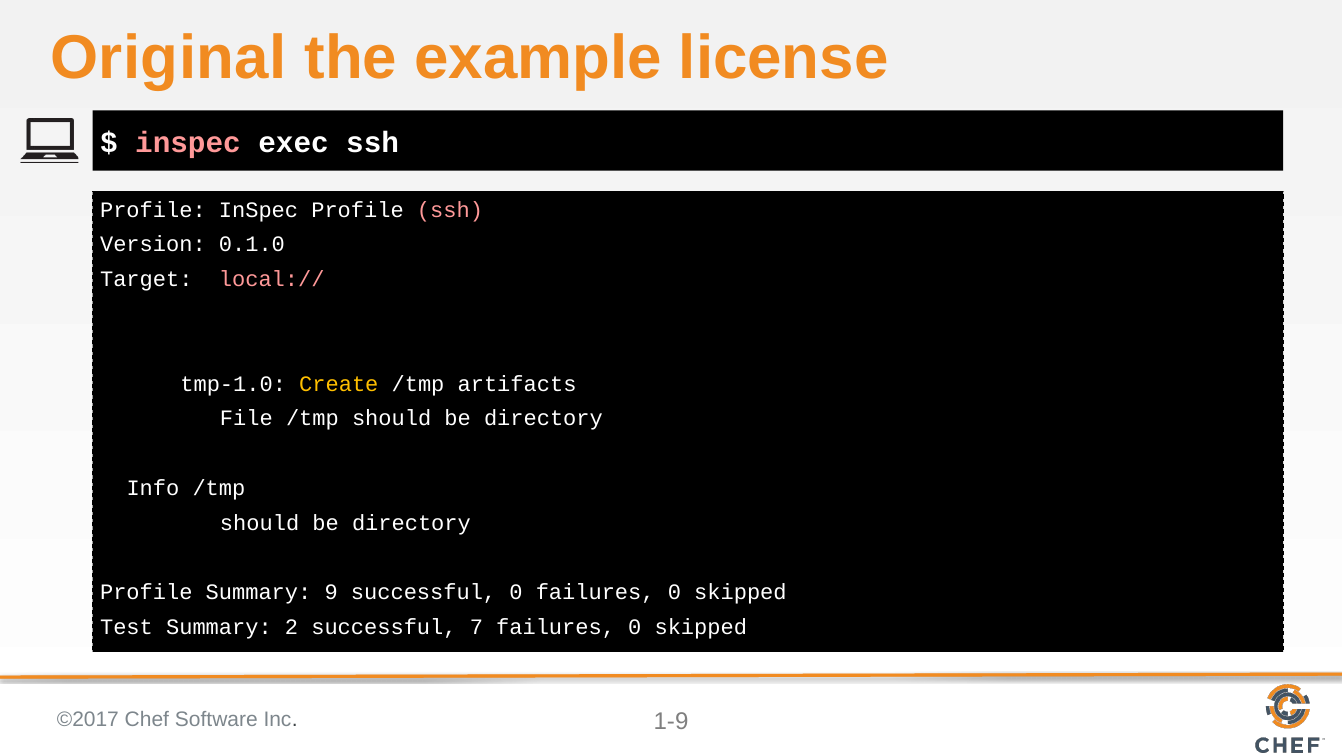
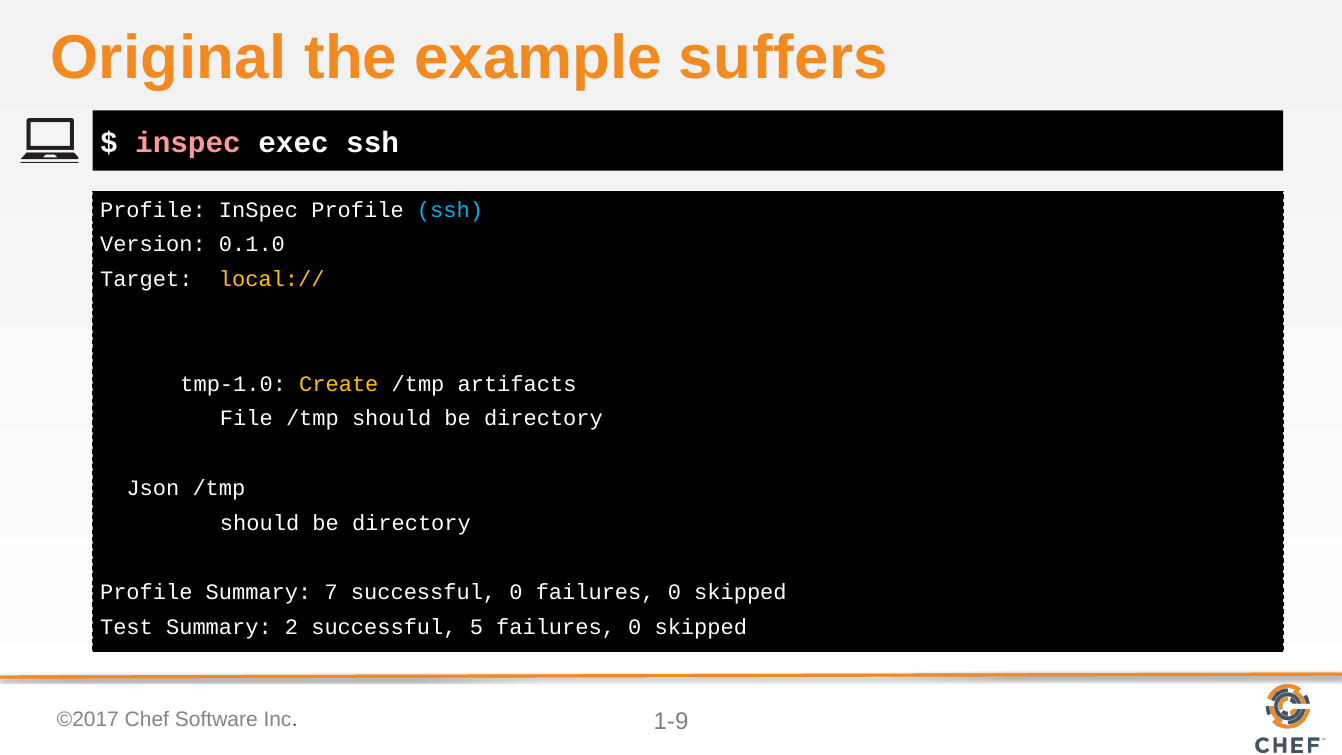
license: license -> suffers (783, 58)
ssh colour: pink -> light blue (450, 210)
local:// colour: pink -> yellow (272, 279)
Info: Info -> Json (153, 488)
9: 9 -> 7 (331, 593)
7: 7 -> 5 (476, 627)
